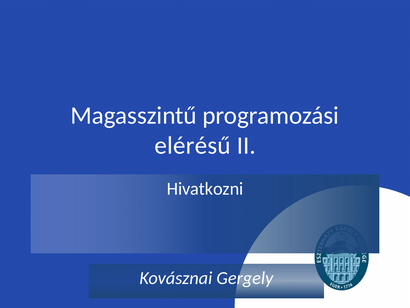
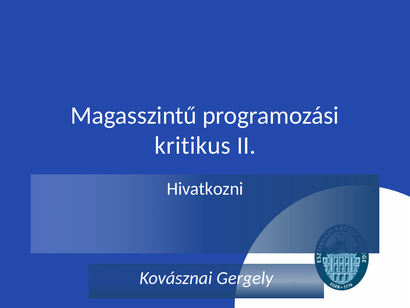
elérésű: elérésű -> kritikus (193, 145)
